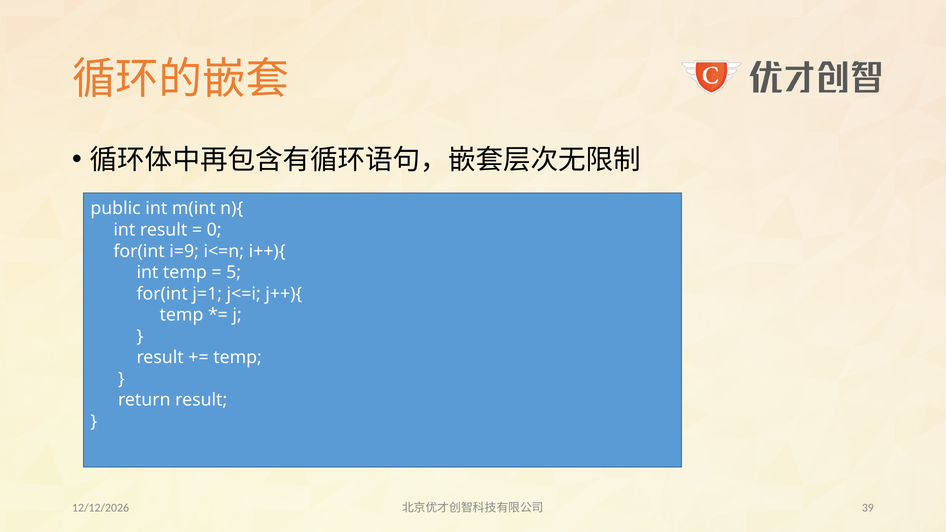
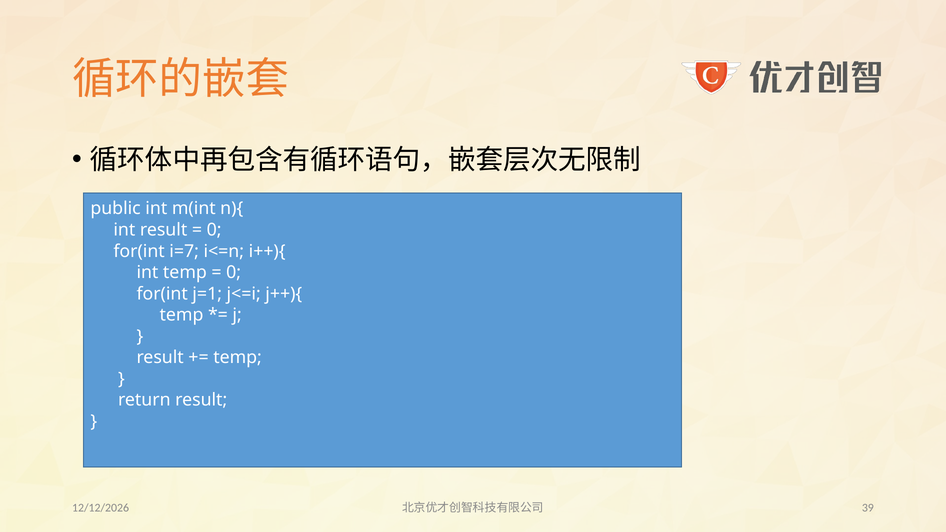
i=9: i=9 -> i=7 (184, 251)
5: 5 -> 0 (234, 272)
